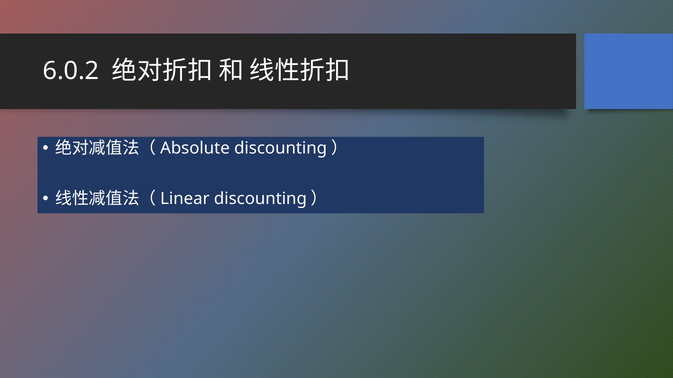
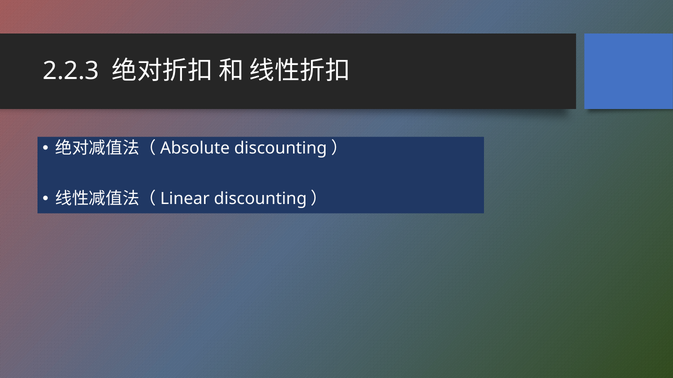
6.0.2: 6.0.2 -> 2.2.3 (71, 71)
